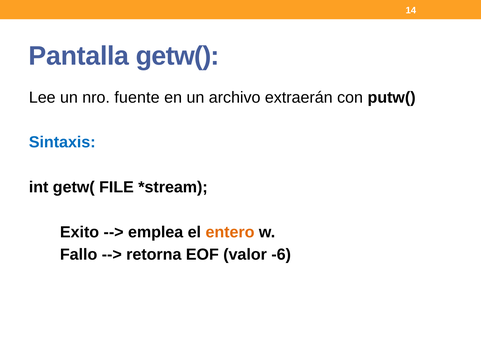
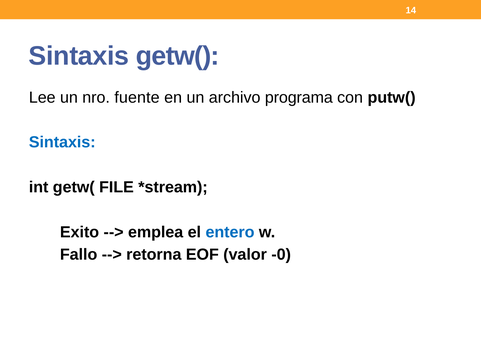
Pantalla: Pantalla -> Sintaxis (79, 56)
extraerán: extraerán -> programa (299, 97)
entero colour: orange -> blue (230, 232)
-6: -6 -> -0 (281, 254)
